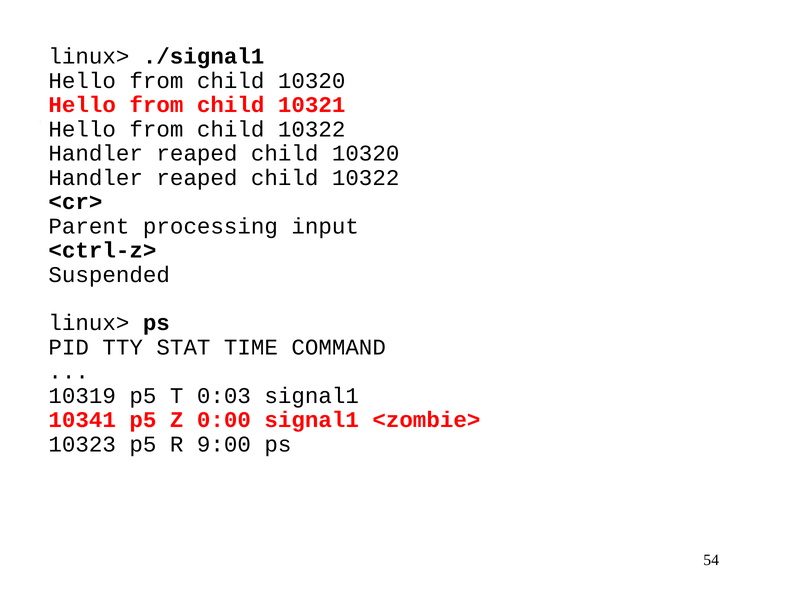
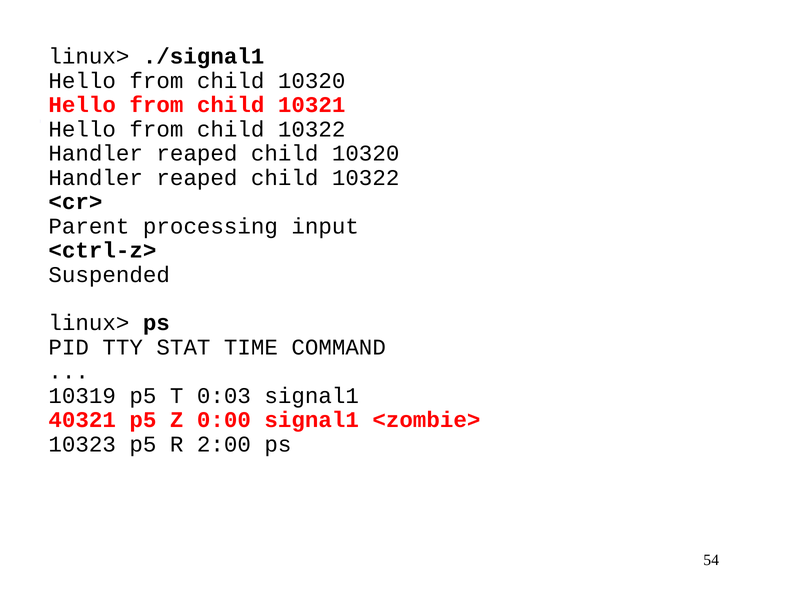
10341: 10341 -> 40321 (82, 420)
9:00: 9:00 -> 2:00 (224, 444)
